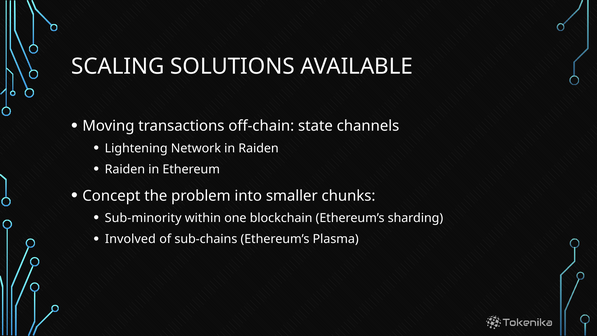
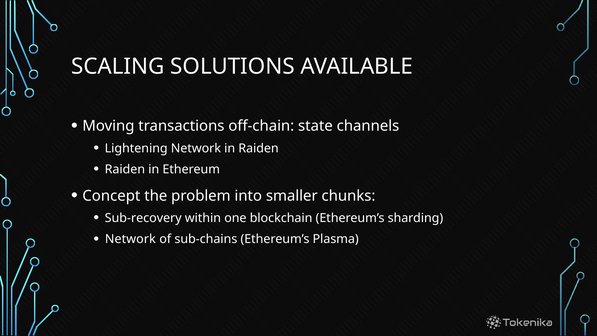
Sub-minority: Sub-minority -> Sub-recovery (143, 218)
Involved: Involved -> Network (130, 239)
